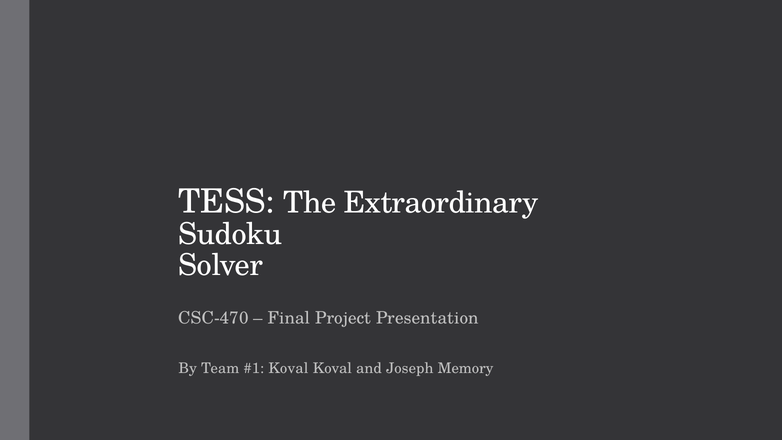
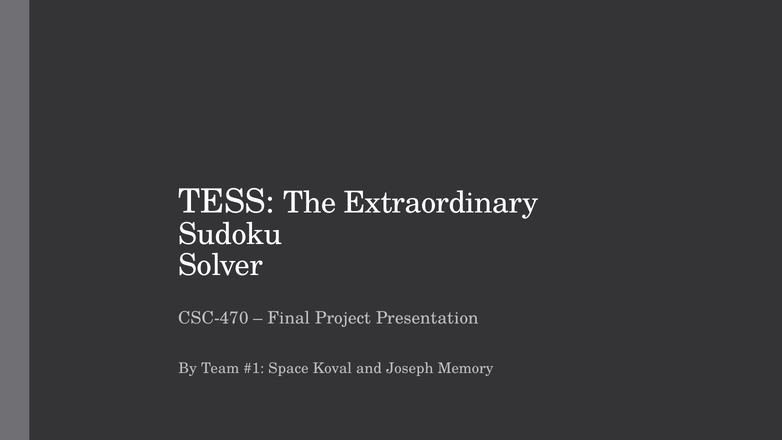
Koval: Koval -> Space (288, 368)
